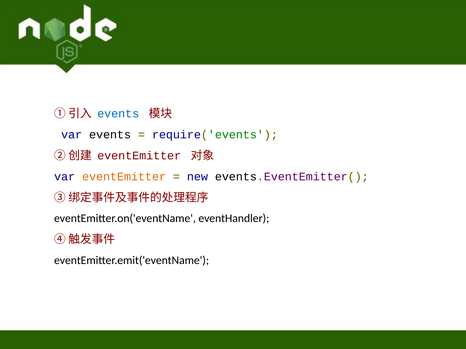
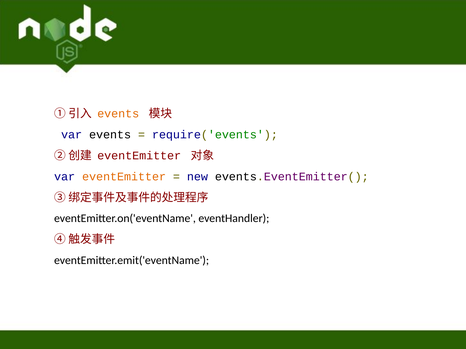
events colour: blue -> orange (118, 114)
